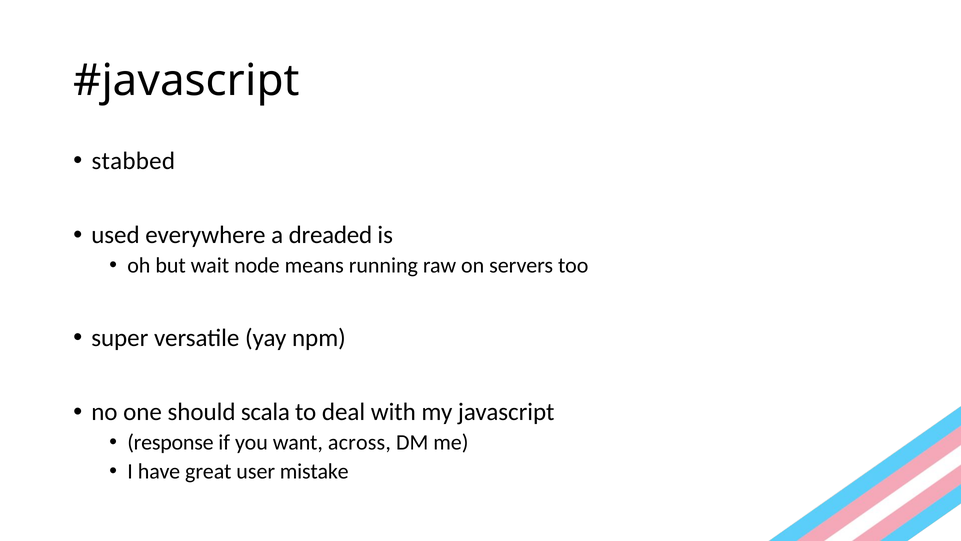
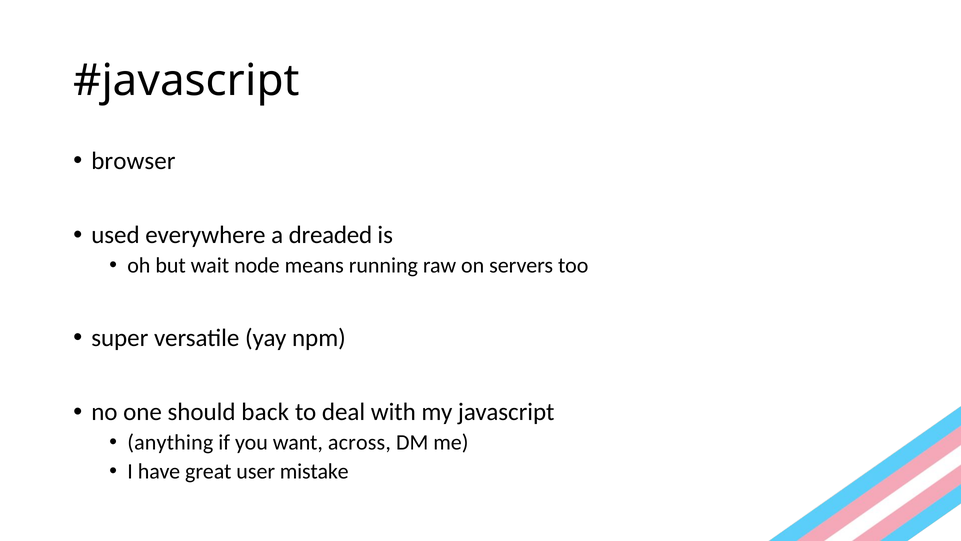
stabbed: stabbed -> browser (133, 161)
scala: scala -> back (265, 412)
response: response -> anything (170, 442)
